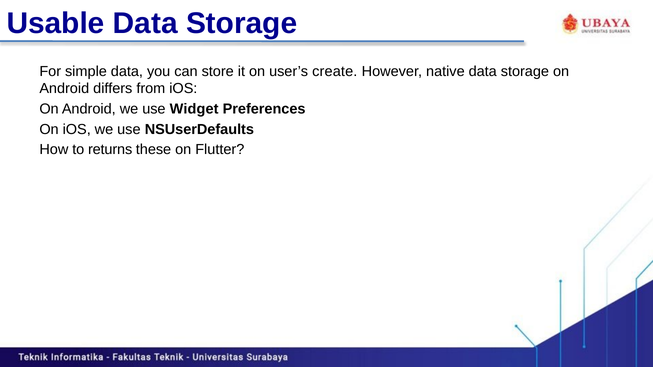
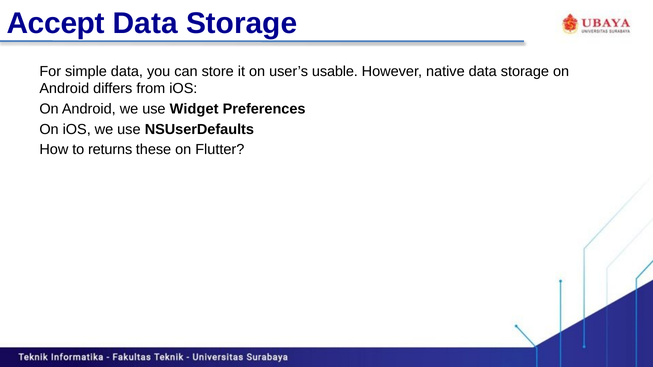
Usable: Usable -> Accept (56, 23)
create: create -> usable (335, 71)
